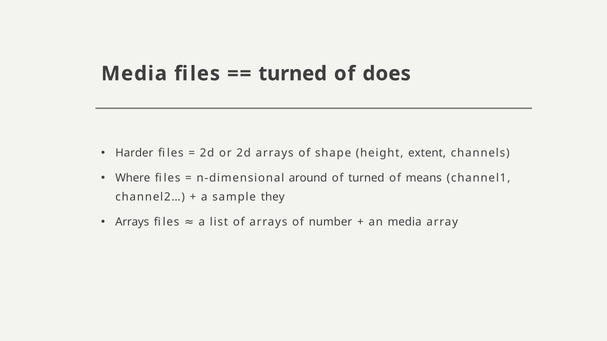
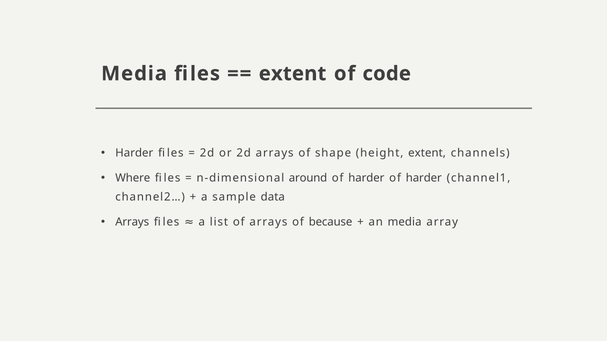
turned: turned -> extent (293, 74)
does: does -> code (387, 74)
turned: turned -> harder (366, 178)
means: means -> harder (424, 178)
they: they -> data (273, 197)
number: number -> because (331, 222)
